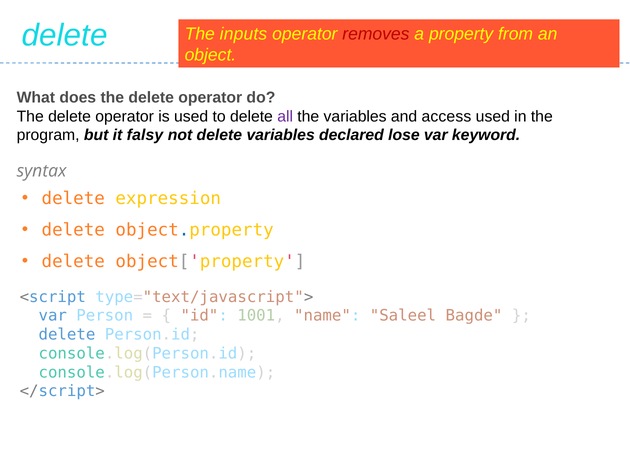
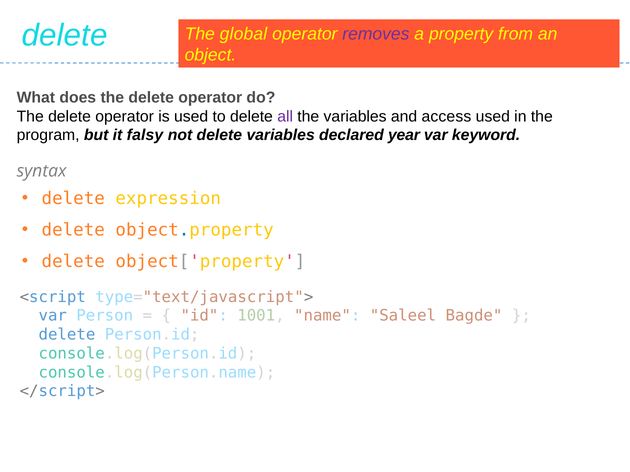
inputs: inputs -> global (243, 34)
removes colour: red -> purple (376, 34)
lose: lose -> year (404, 135)
